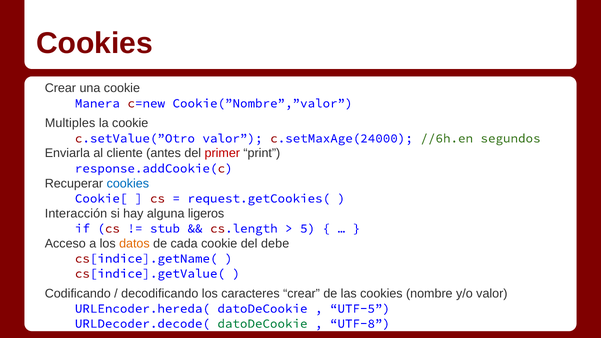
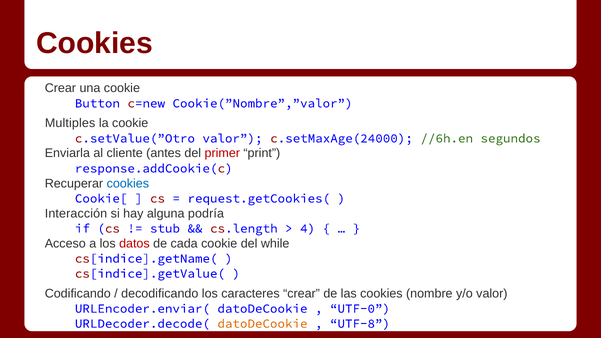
Manera: Manera -> Button (97, 103)
ligeros: ligeros -> podría (206, 213)
5: 5 -> 4 (308, 229)
datos colour: orange -> red (134, 244)
debe: debe -> while (275, 244)
URLEncoder.hereda(: URLEncoder.hereda( -> URLEncoder.enviar( (142, 309)
UTF-5: UTF-5 -> UTF-0 (360, 309)
datoDeCookie colour: green -> orange (262, 324)
